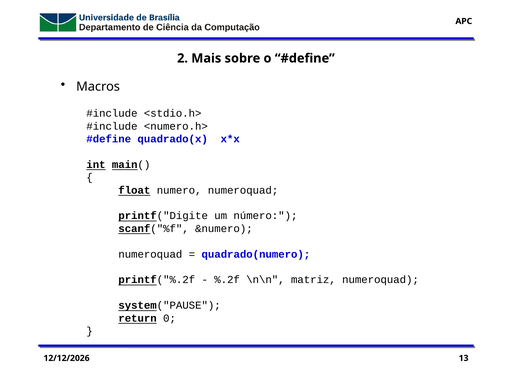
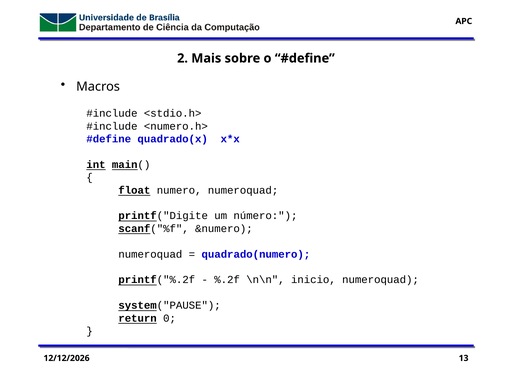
matriz: matriz -> inicio (313, 280)
